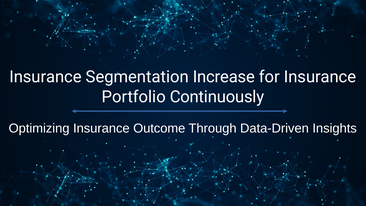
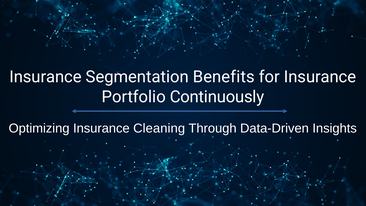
Increase: Increase -> Benefits (224, 77)
Outcome: Outcome -> Cleaning (159, 128)
